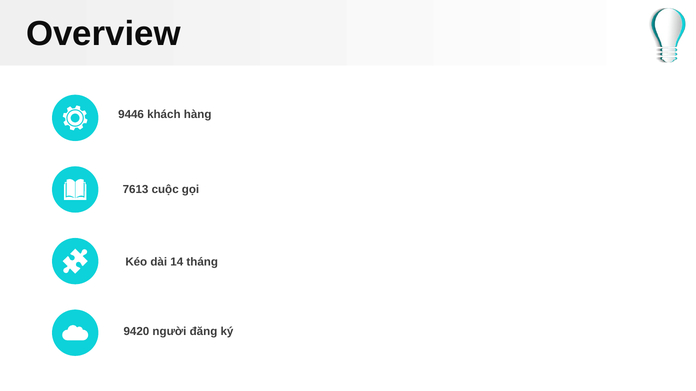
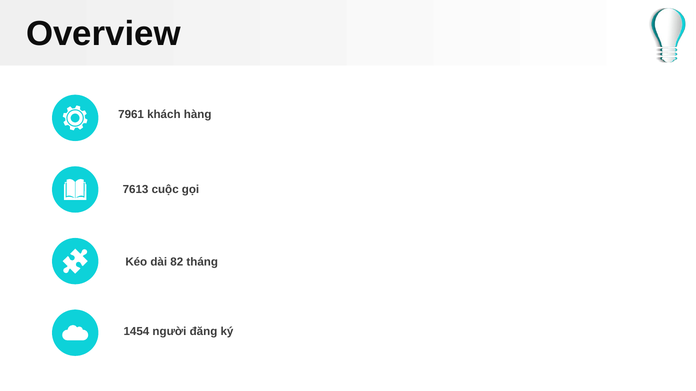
9446: 9446 -> 7961 (131, 115)
14: 14 -> 82 (177, 262)
9420: 9420 -> 1454 (136, 332)
